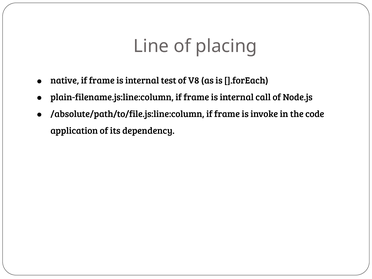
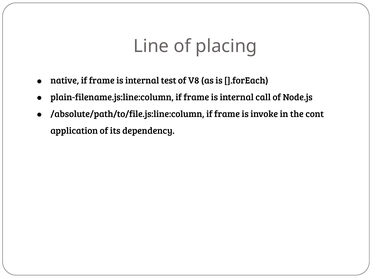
code: code -> cont (315, 114)
